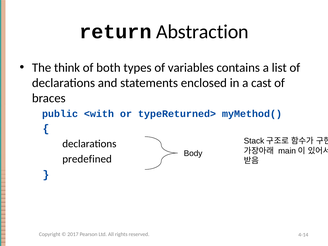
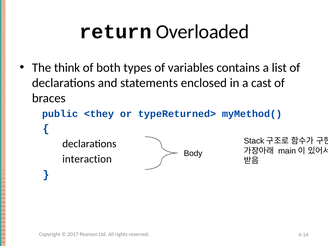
Abstraction: Abstraction -> Overloaded (202, 32)
<with: <with -> <they (99, 114)
predefined: predefined -> interaction (87, 159)
